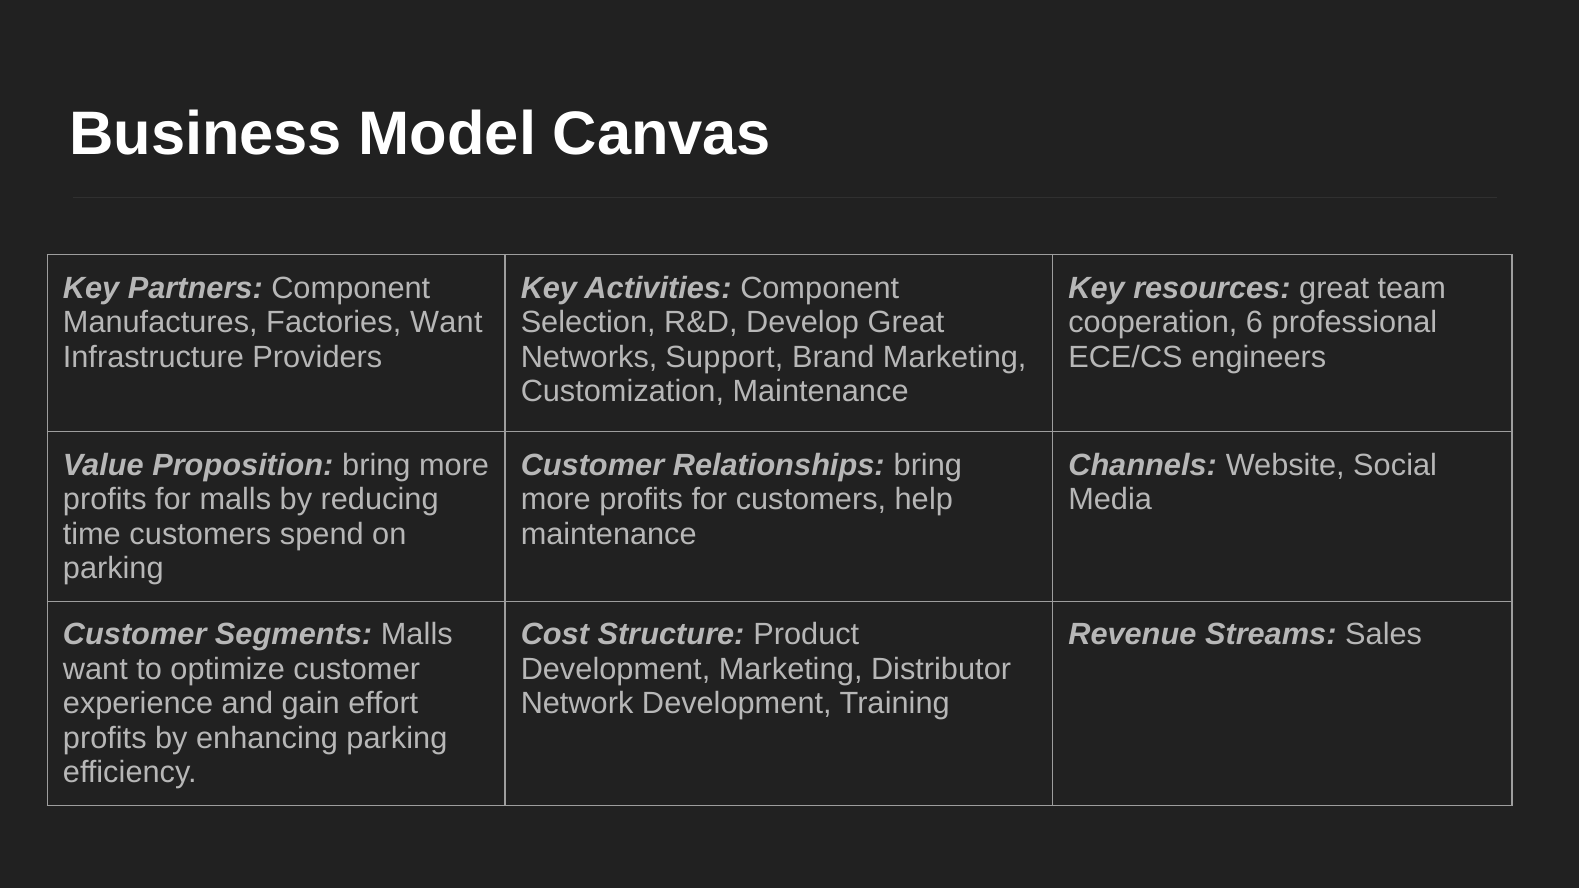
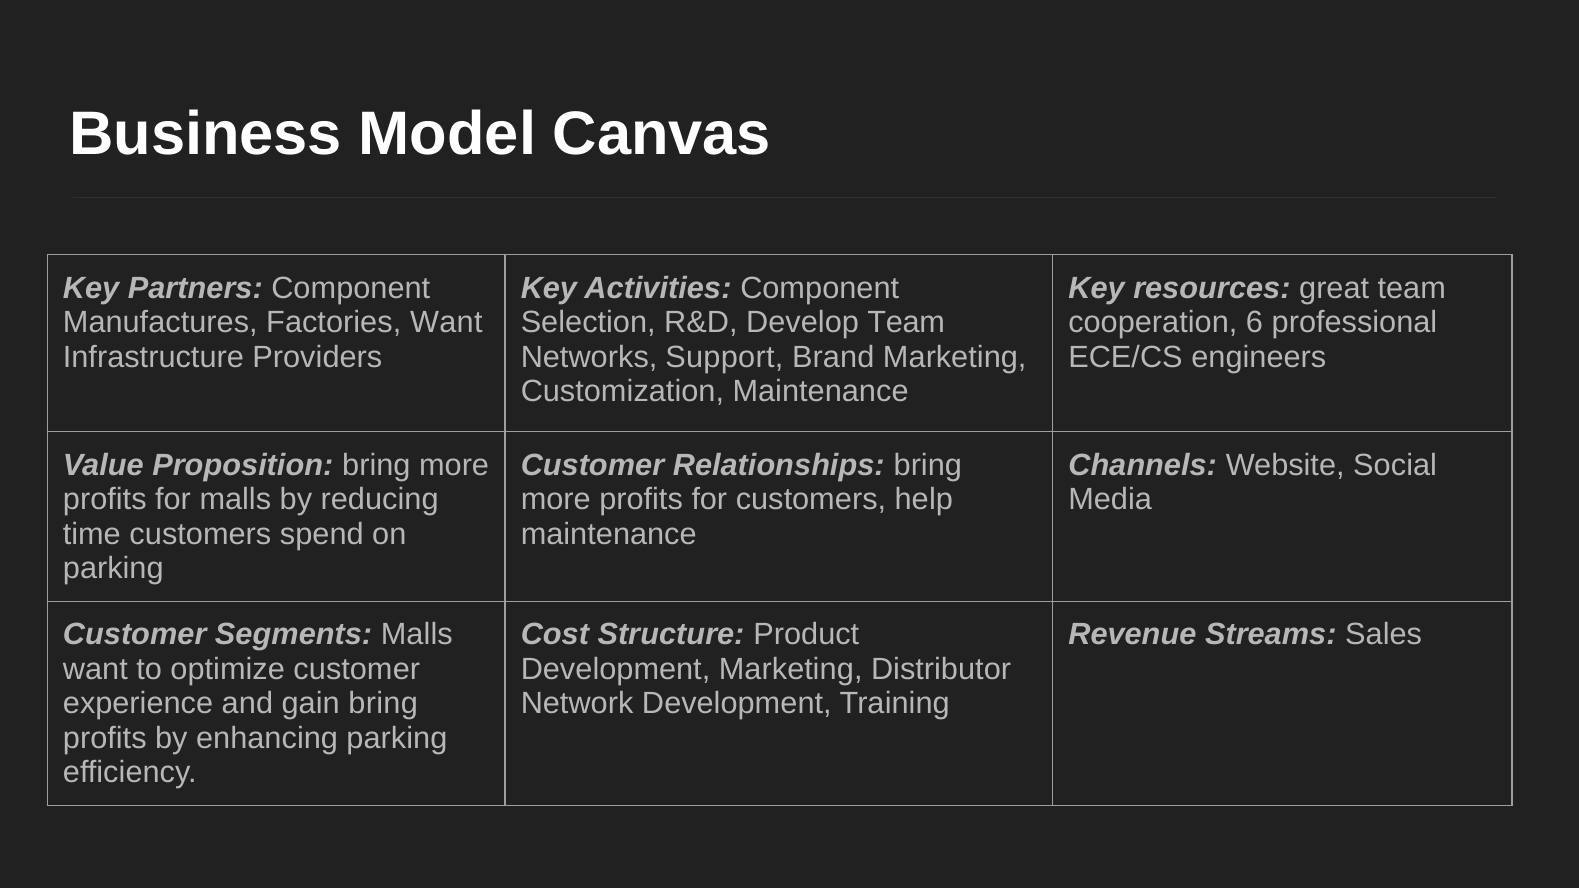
Develop Great: Great -> Team (906, 323)
gain effort: effort -> bring (383, 704)
